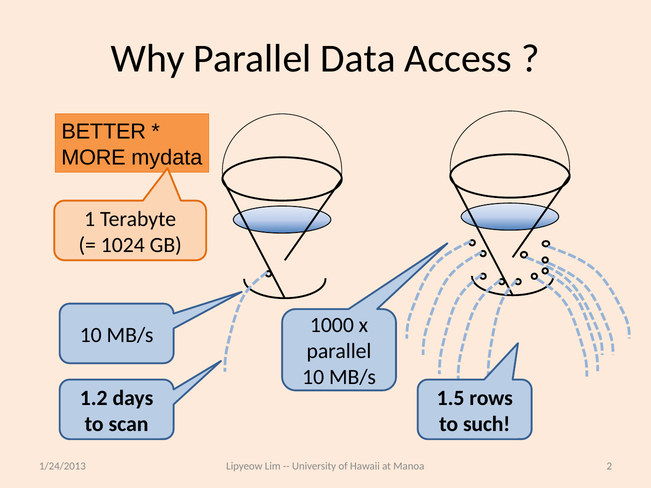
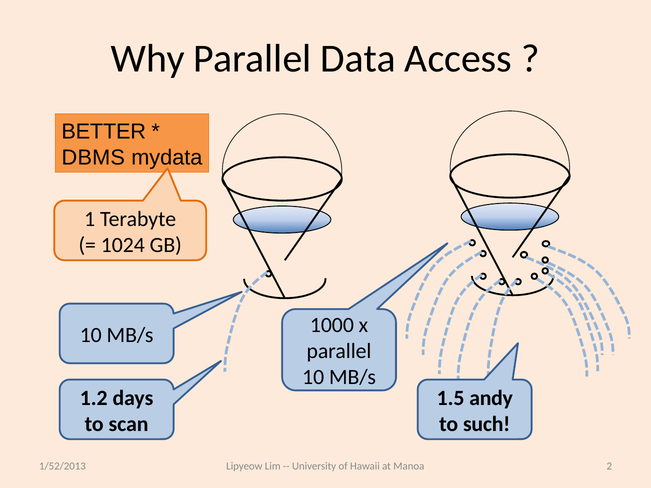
MORE: MORE -> DBMS (93, 158)
rows: rows -> andy (491, 398)
1/24/2013: 1/24/2013 -> 1/52/2013 (62, 466)
